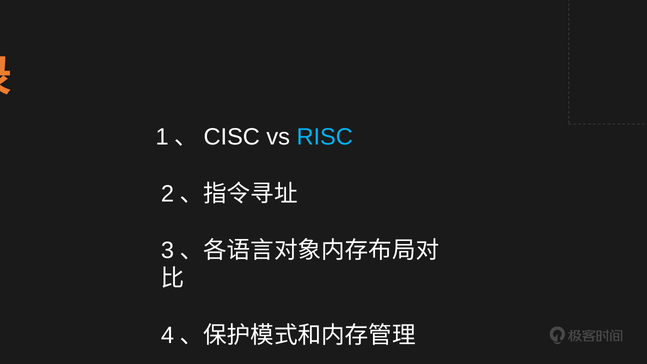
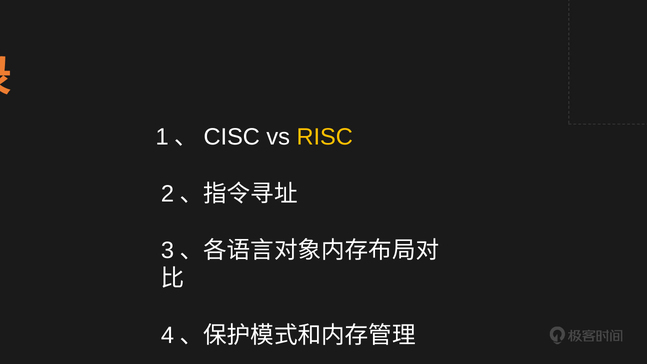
RISC colour: light blue -> yellow (325, 137)
